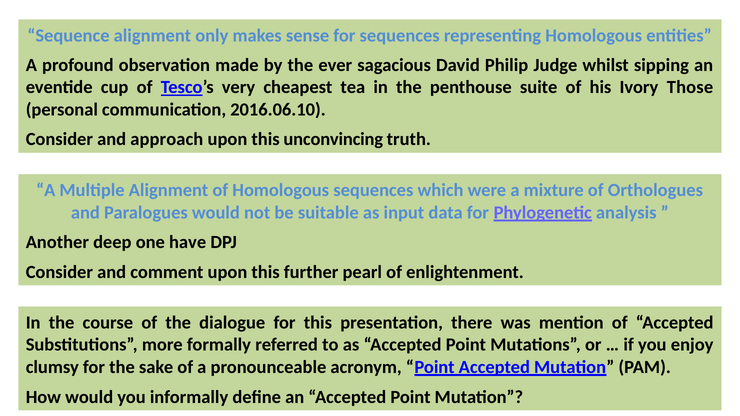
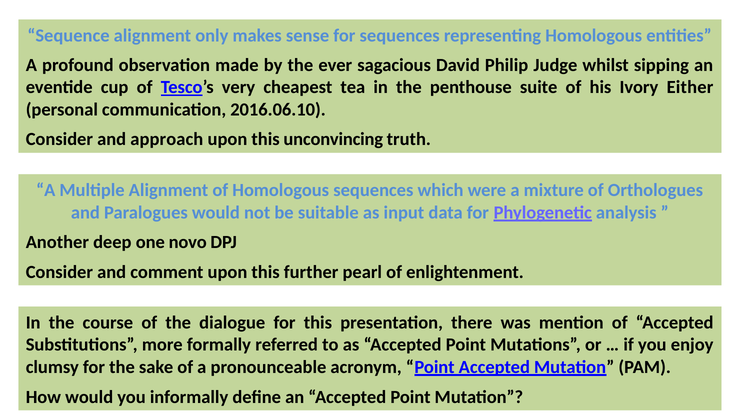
Those: Those -> Either (690, 87)
have: have -> novo (188, 243)
